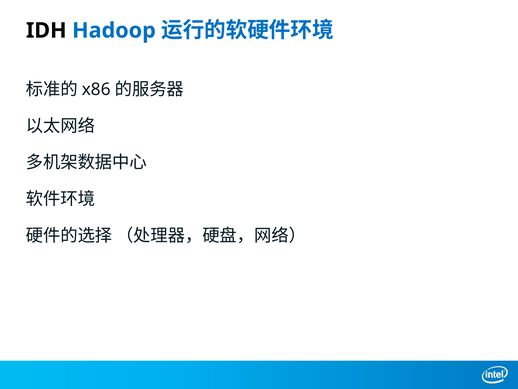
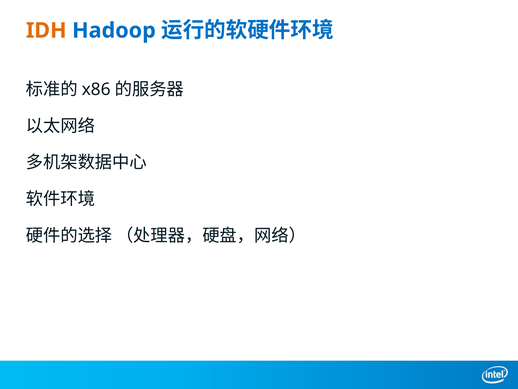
IDH colour: black -> orange (46, 30)
